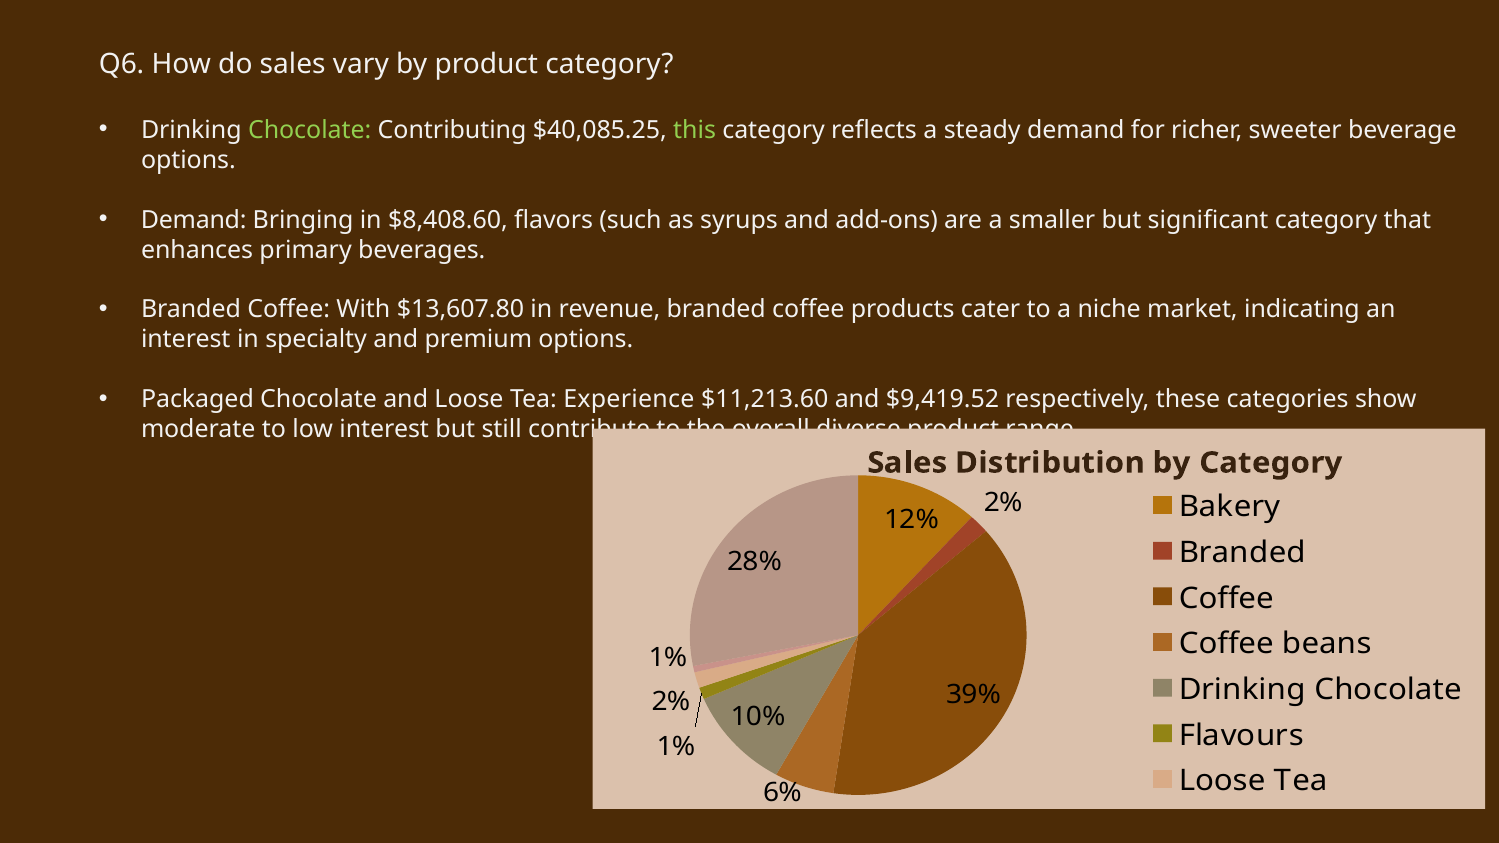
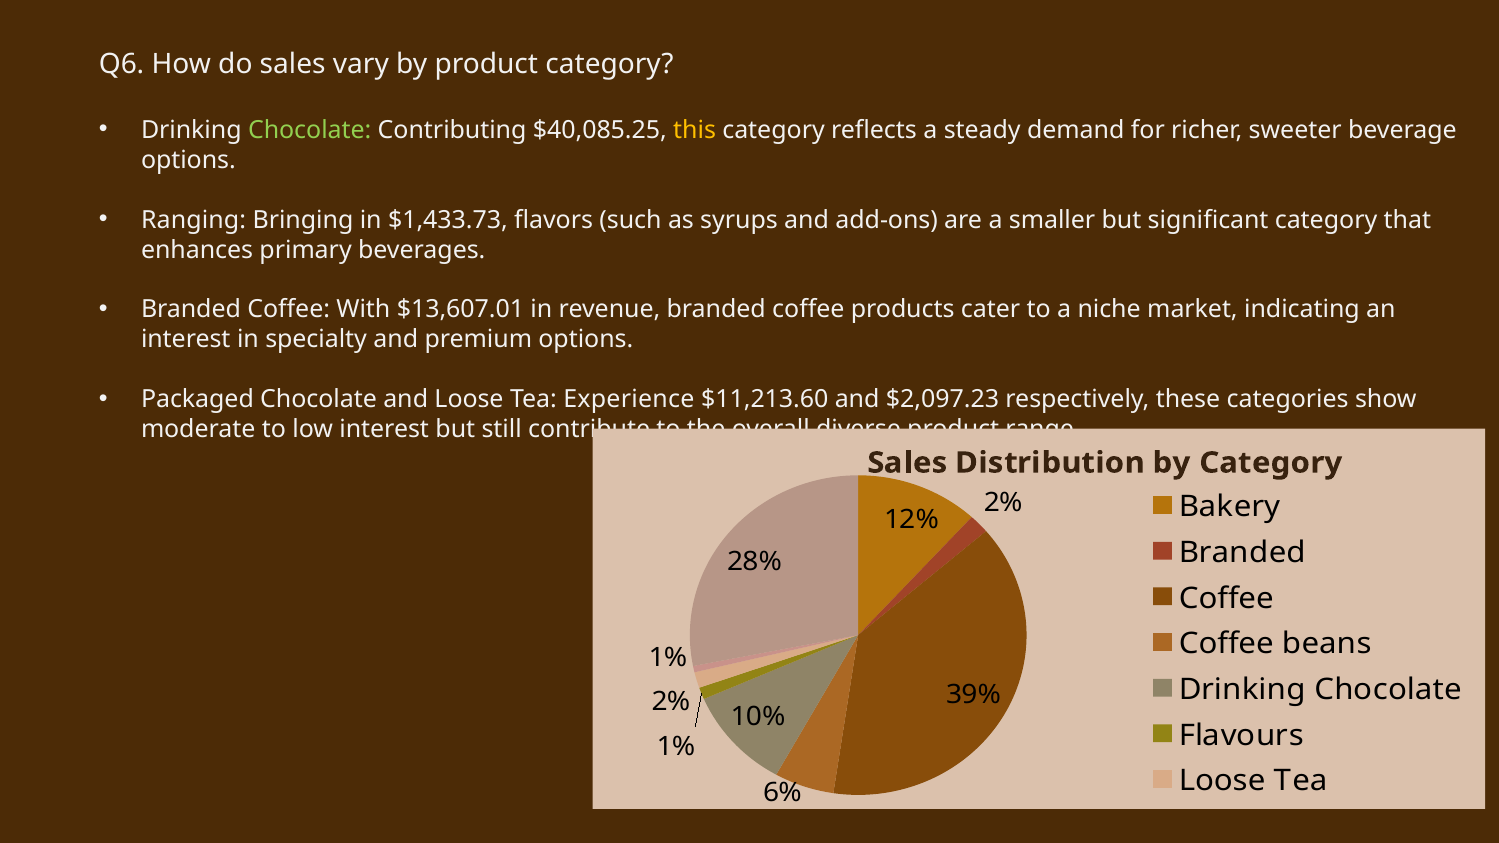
this colour: light green -> yellow (695, 130)
Demand: Demand -> Ranging (194, 220)
$8,408.60: $8,408.60 -> $1,433.73 (448, 220)
$13,607.80: $13,607.80 -> $13,607.01 (460, 310)
$9,419.52: $9,419.52 -> $2,097.23 (943, 400)
